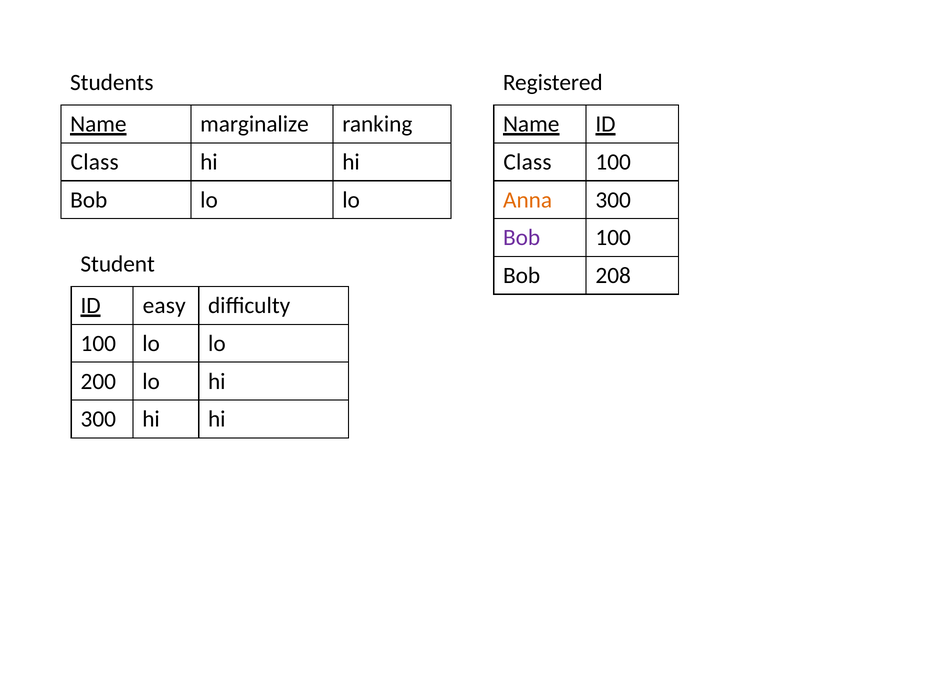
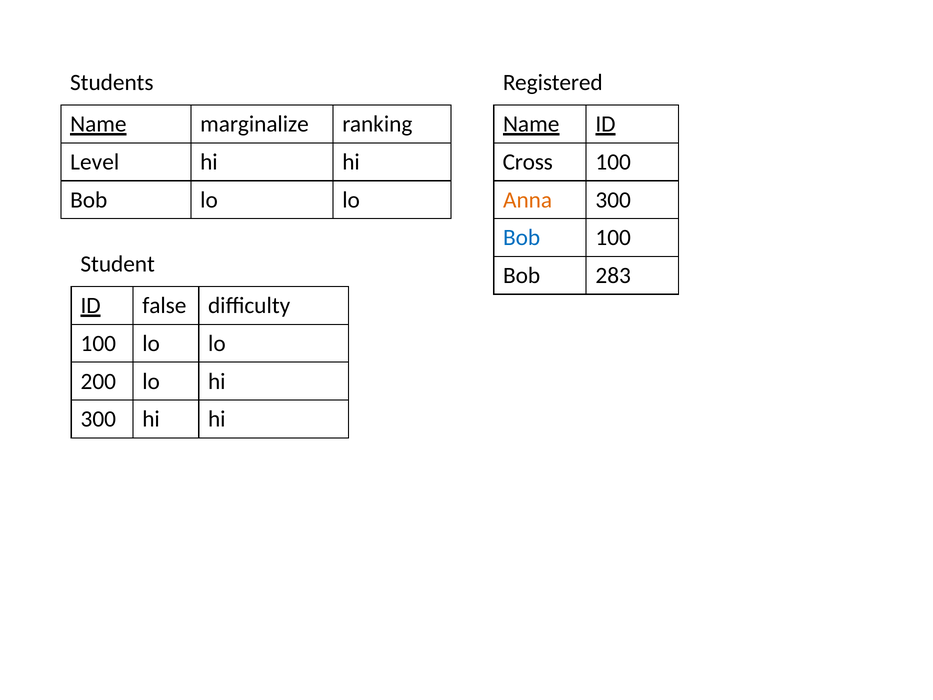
Class: Class -> Level (95, 162)
Class: Class -> Cross (528, 162)
Bob colour: purple -> blue (522, 238)
208: 208 -> 283 (613, 276)
easy: easy -> false (164, 306)
